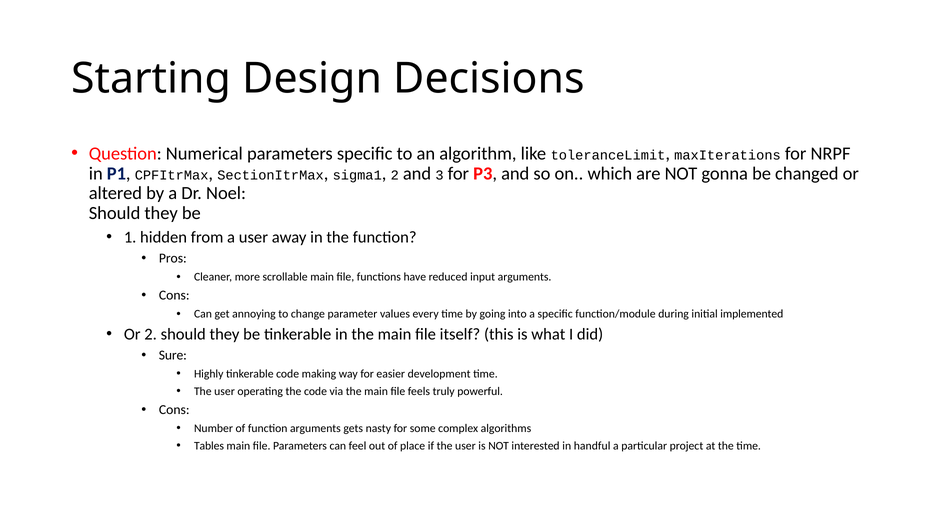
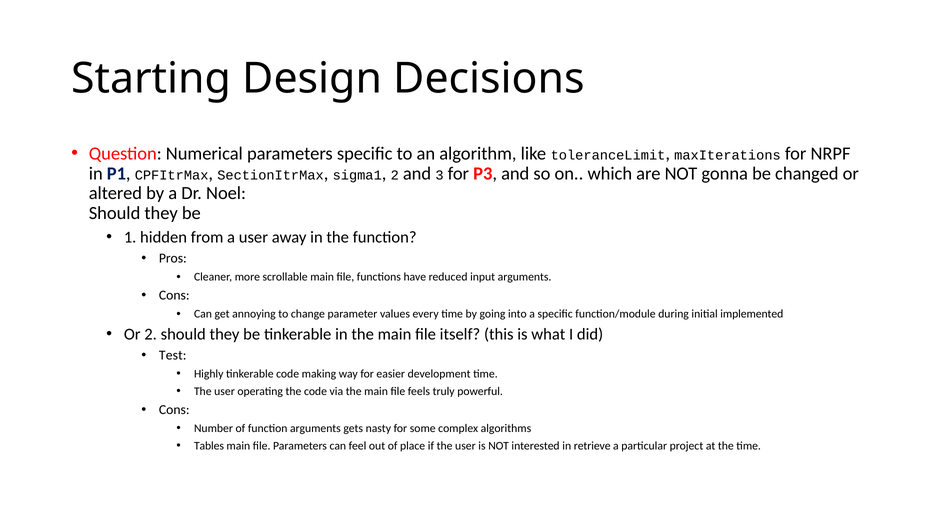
Sure: Sure -> Test (173, 355)
handful: handful -> retrieve (592, 446)
